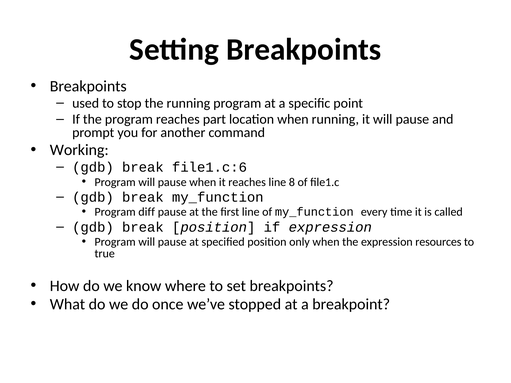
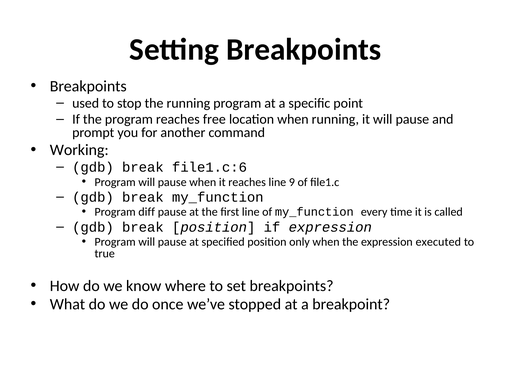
part: part -> free (214, 119)
8: 8 -> 9 (292, 182)
resources: resources -> executed (438, 242)
